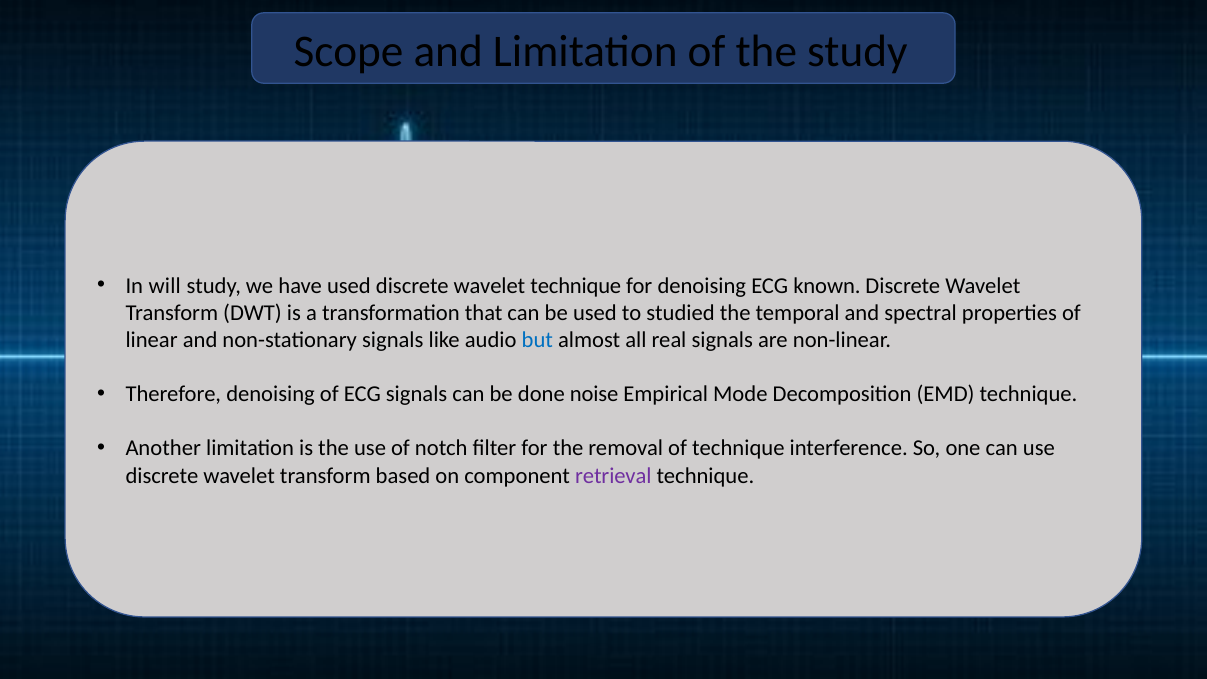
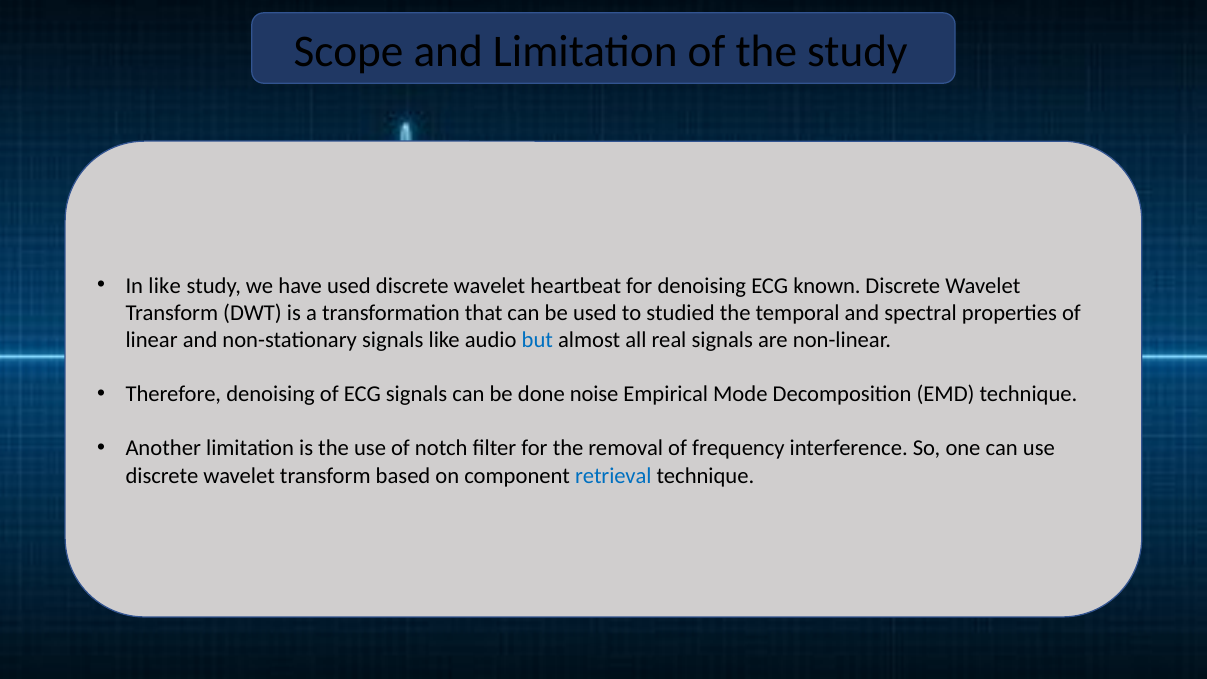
In will: will -> like (165, 286)
wavelet technique: technique -> heartbeat (576, 286)
of technique: technique -> frequency (738, 448)
retrieval colour: purple -> blue (613, 476)
